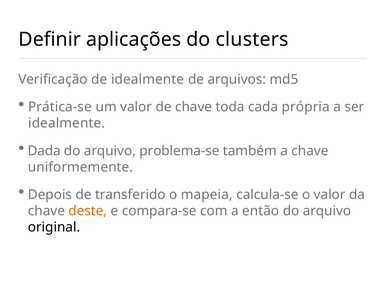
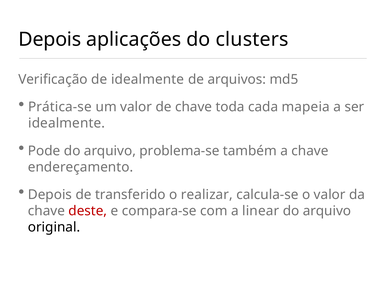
Definir: Definir -> Depois (50, 39)
própria: própria -> mapeia (306, 107)
Dada: Dada -> Pode (44, 151)
uniformemente: uniformemente -> endereçamento (81, 167)
mapeia: mapeia -> realizar (207, 195)
deste colour: orange -> red (88, 211)
então: então -> linear (261, 211)
